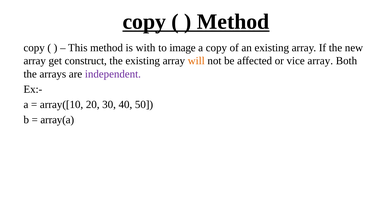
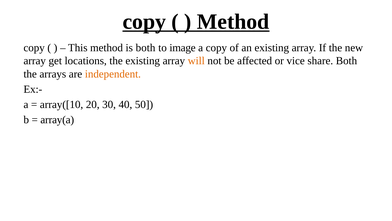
is with: with -> both (146, 48)
construct: construct -> locations (86, 61)
vice array: array -> share (320, 61)
independent colour: purple -> orange (113, 74)
